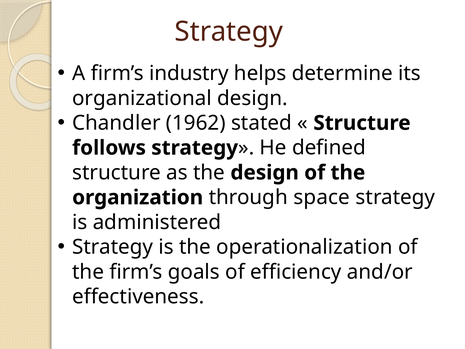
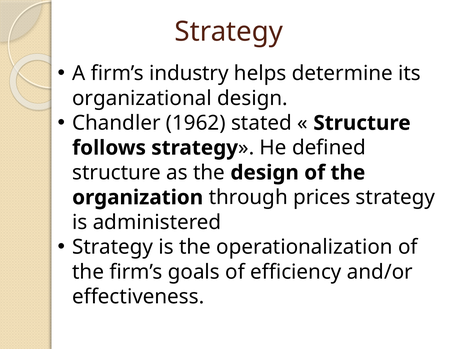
space: space -> prices (322, 197)
